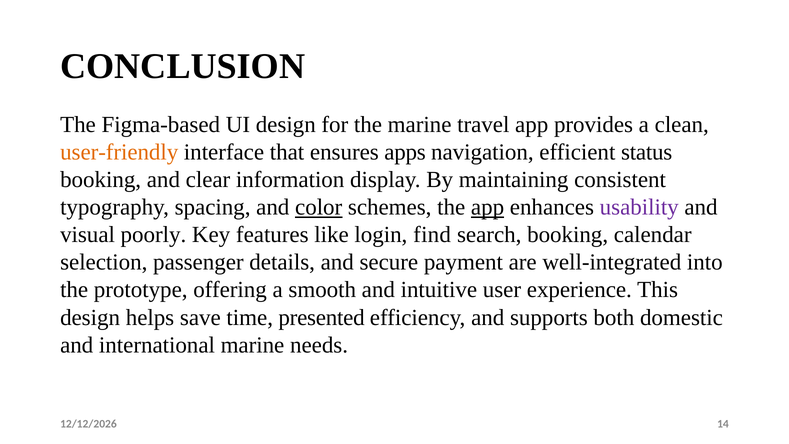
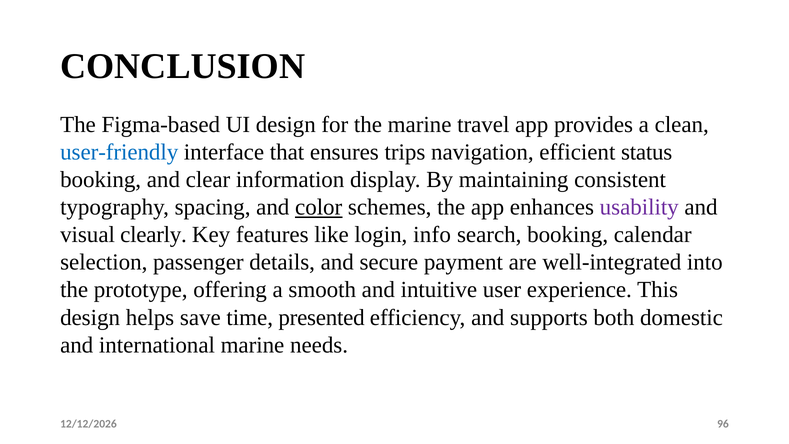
user-friendly colour: orange -> blue (119, 152)
apps: apps -> trips (405, 152)
app underline: present -> none (488, 207)
poorly: poorly -> clearly (154, 235)
find: find -> info (432, 235)
14: 14 -> 96 (723, 424)
